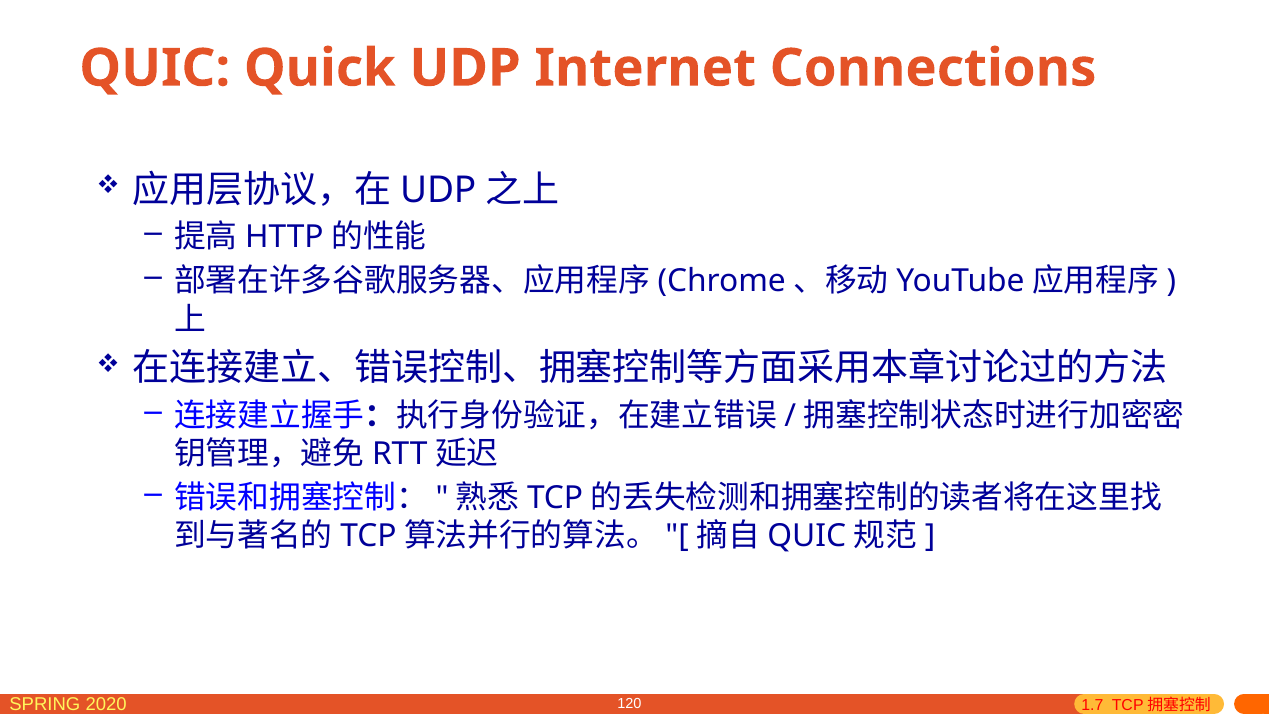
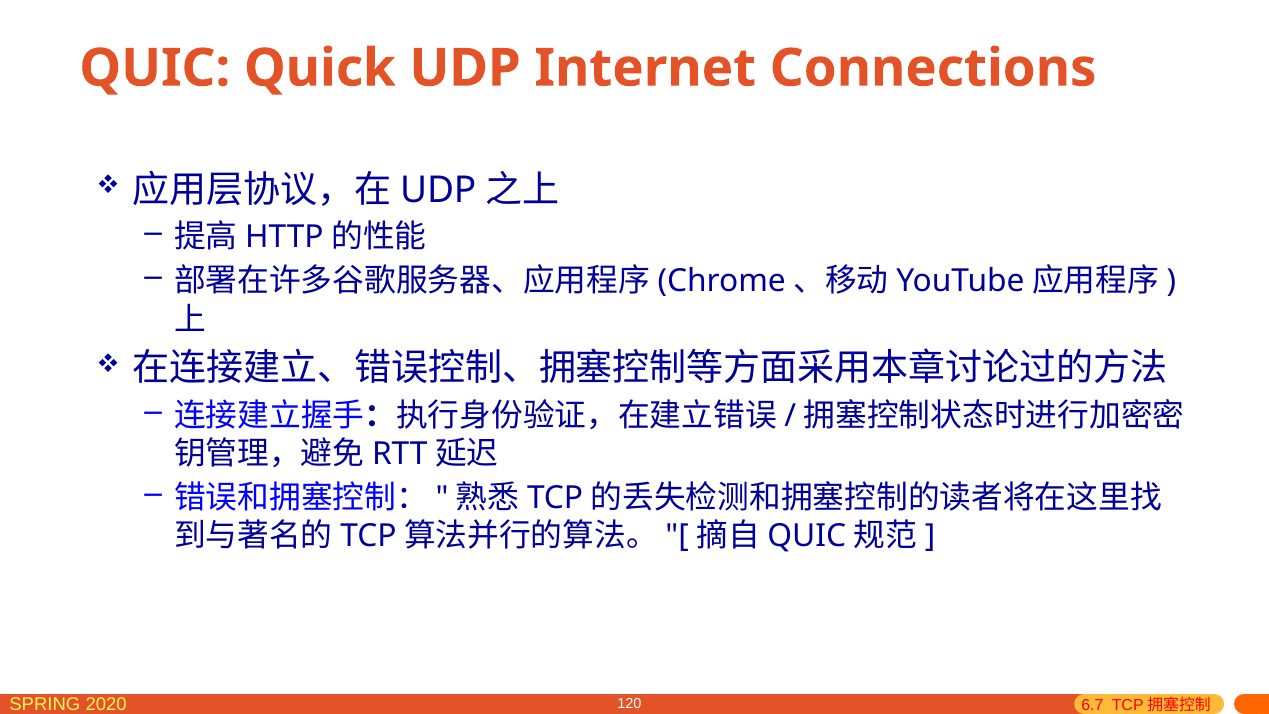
1.7: 1.7 -> 6.7 (1092, 705)
